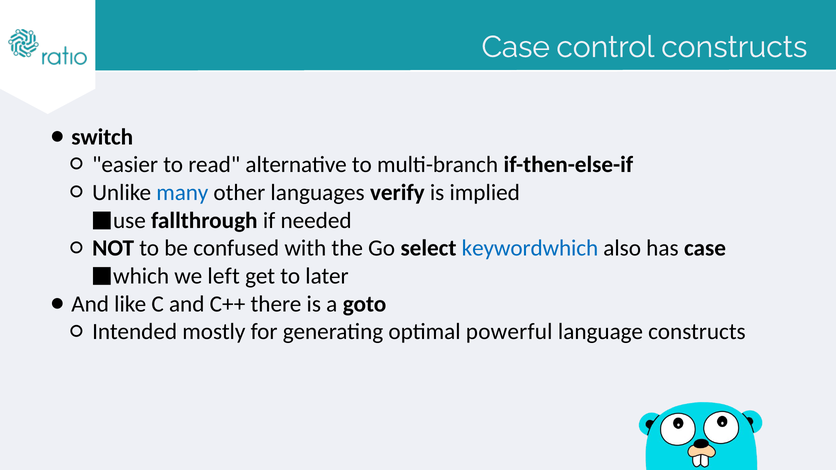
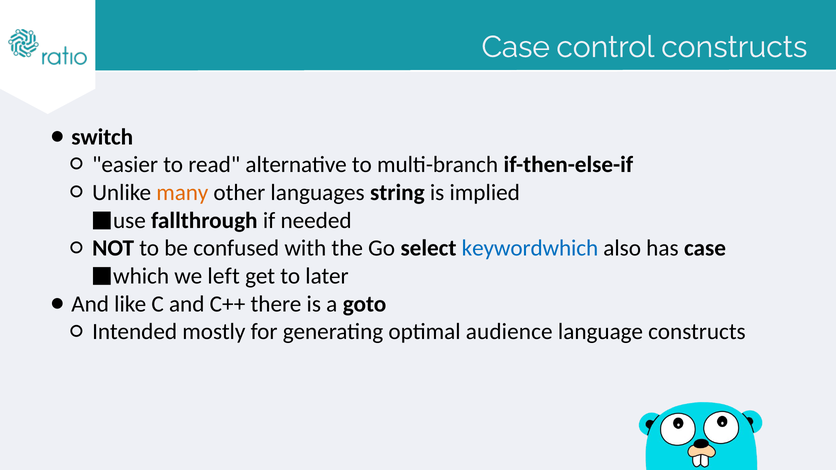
many colour: blue -> orange (182, 193)
verify: verify -> string (397, 193)
powerful: powerful -> audience (509, 332)
